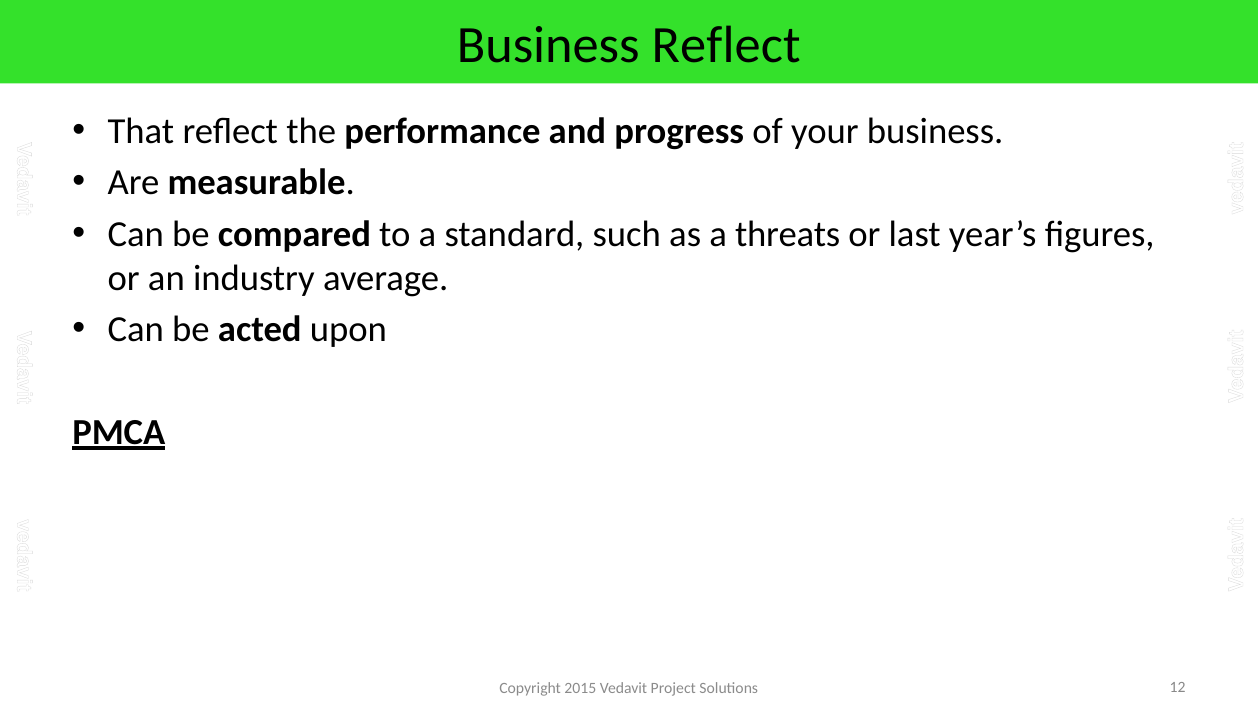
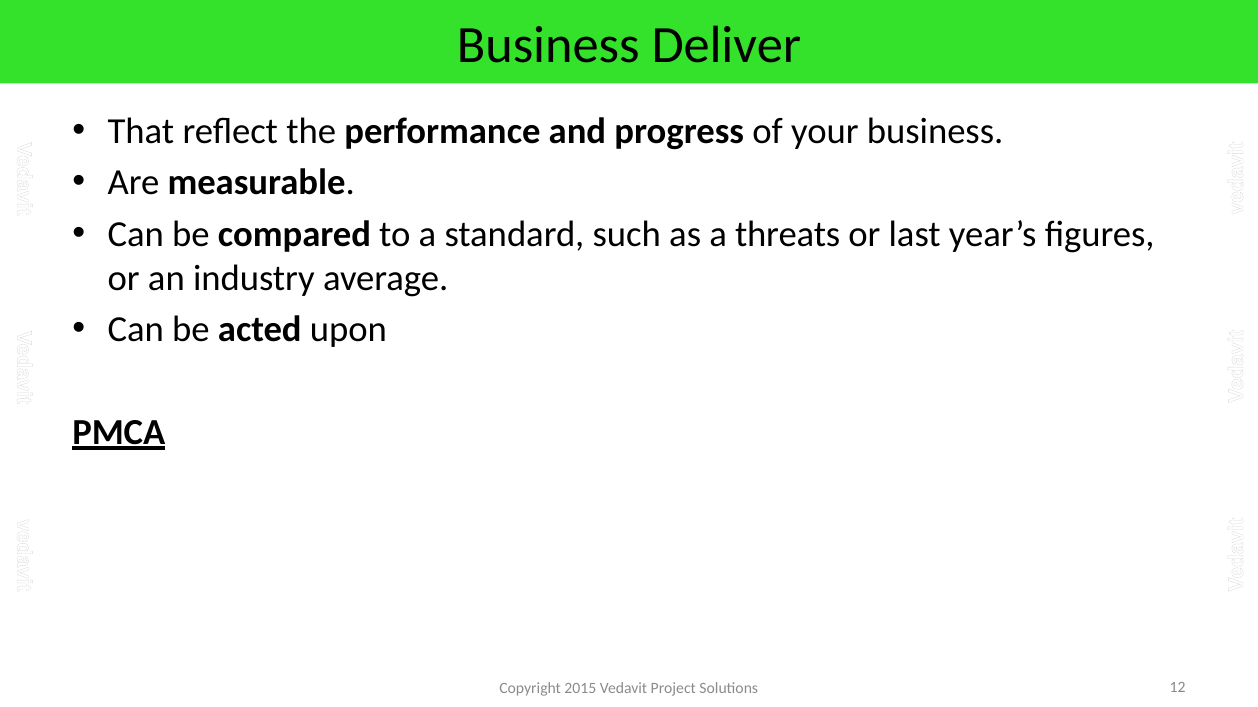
Business Reflect: Reflect -> Deliver (726, 45)
